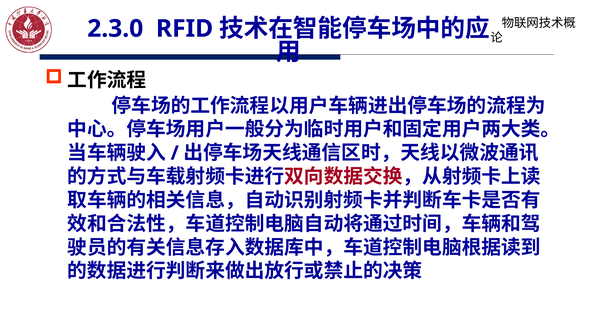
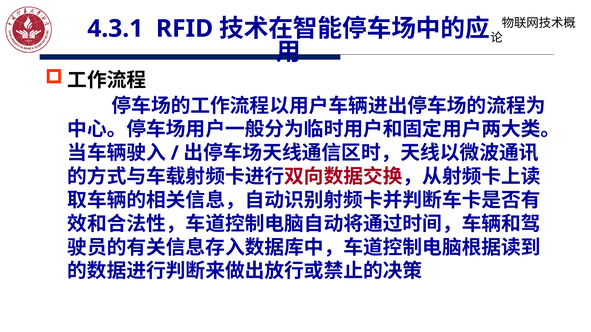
2.3.0: 2.3.0 -> 4.3.1 (115, 29)
